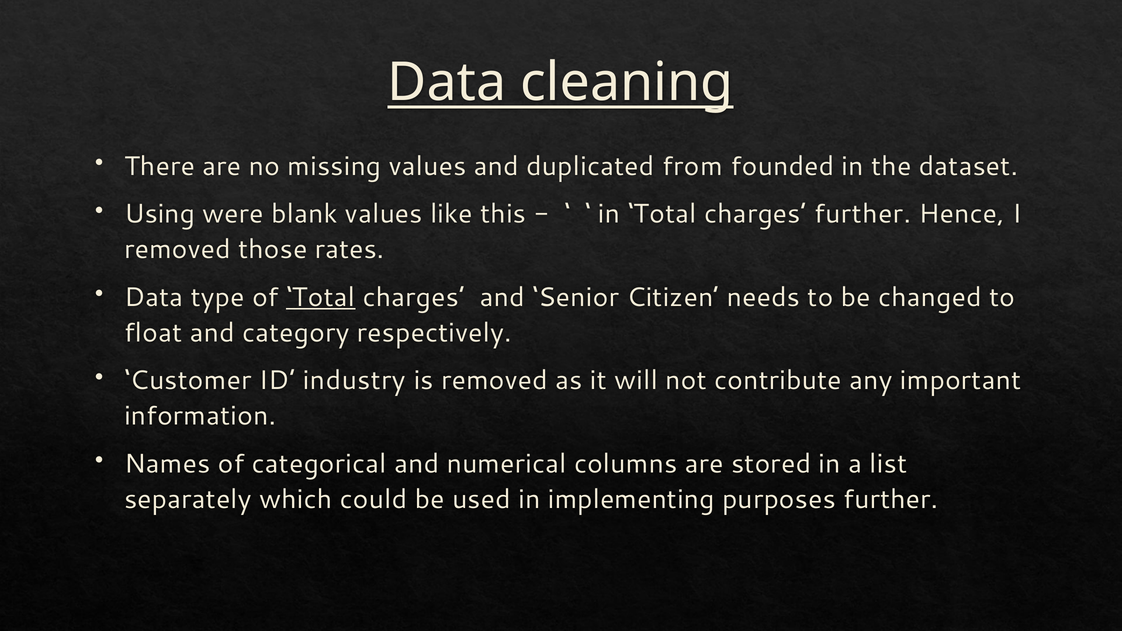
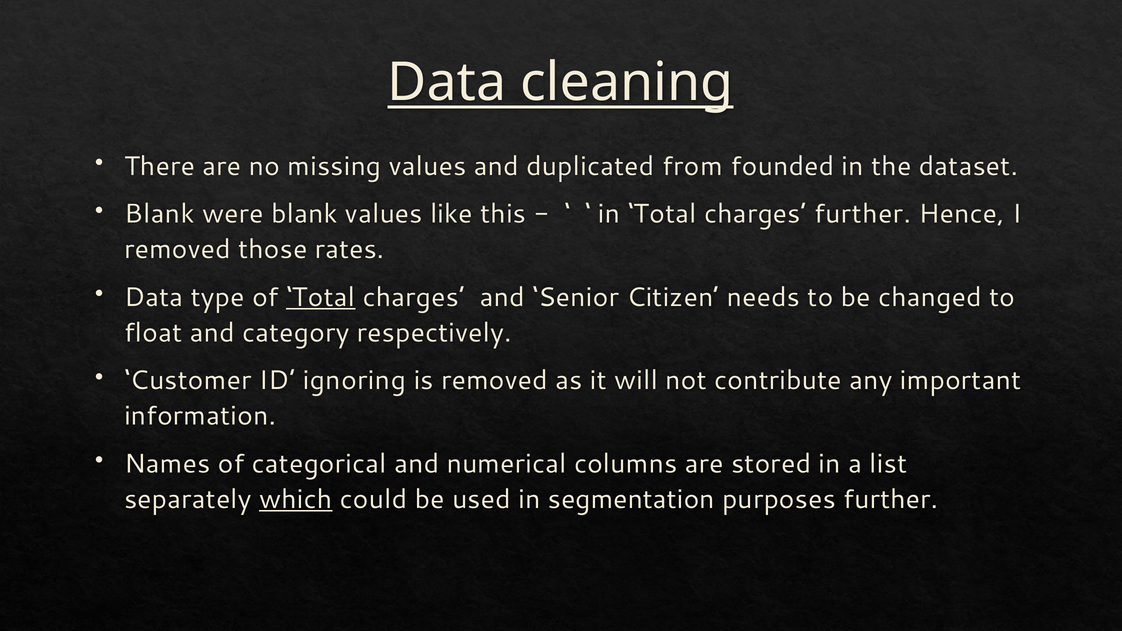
Using: Using -> Blank (159, 214)
industry: industry -> ignoring (354, 381)
which underline: none -> present (296, 499)
implementing: implementing -> segmentation (631, 499)
